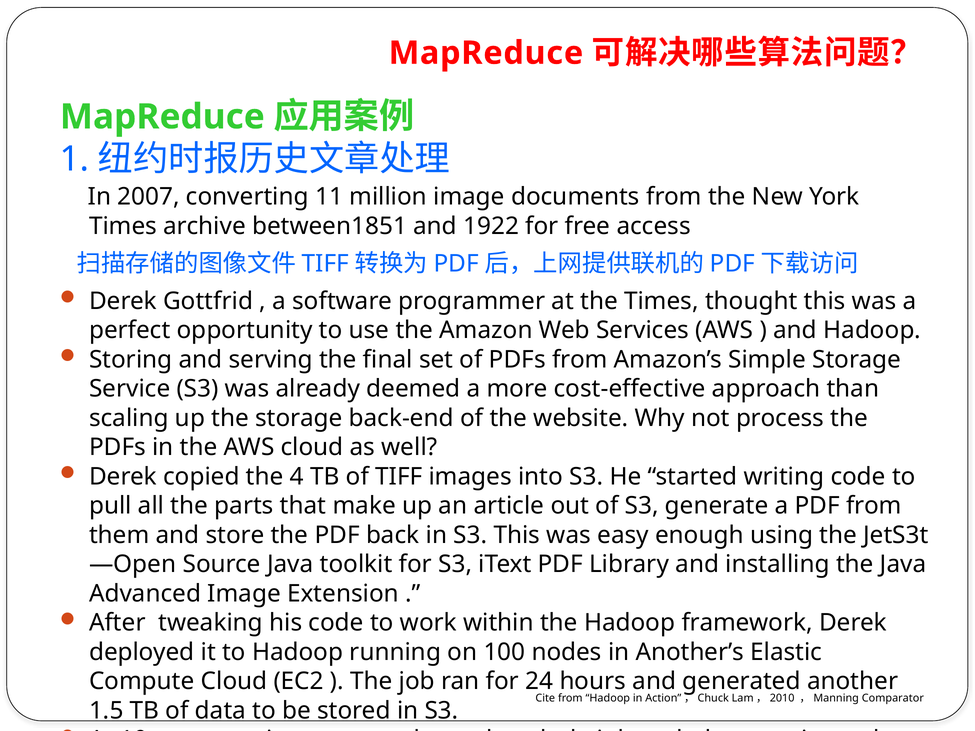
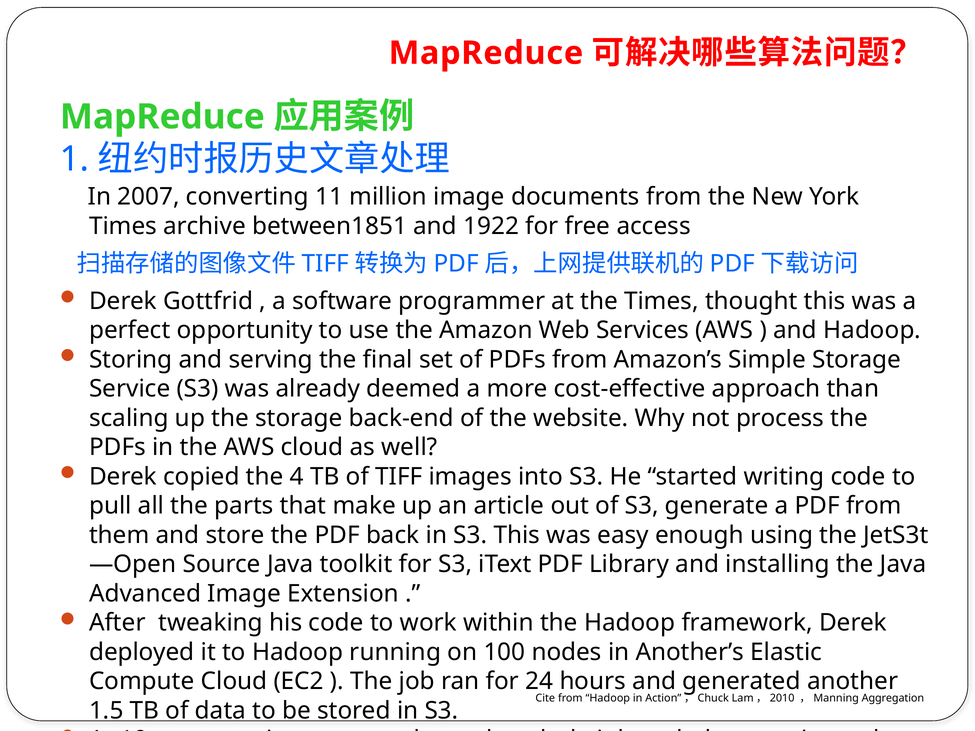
Comparator: Comparator -> Aggregation (893, 698)
